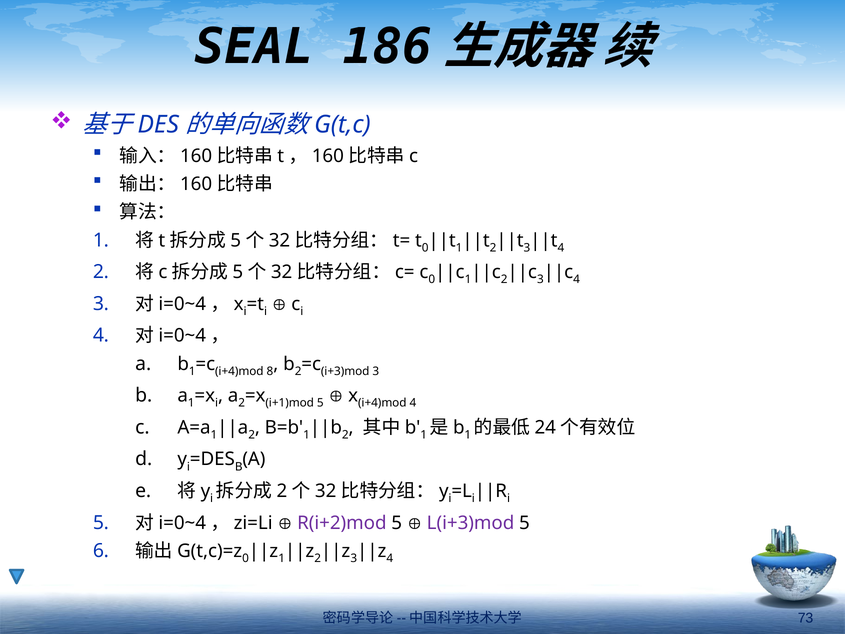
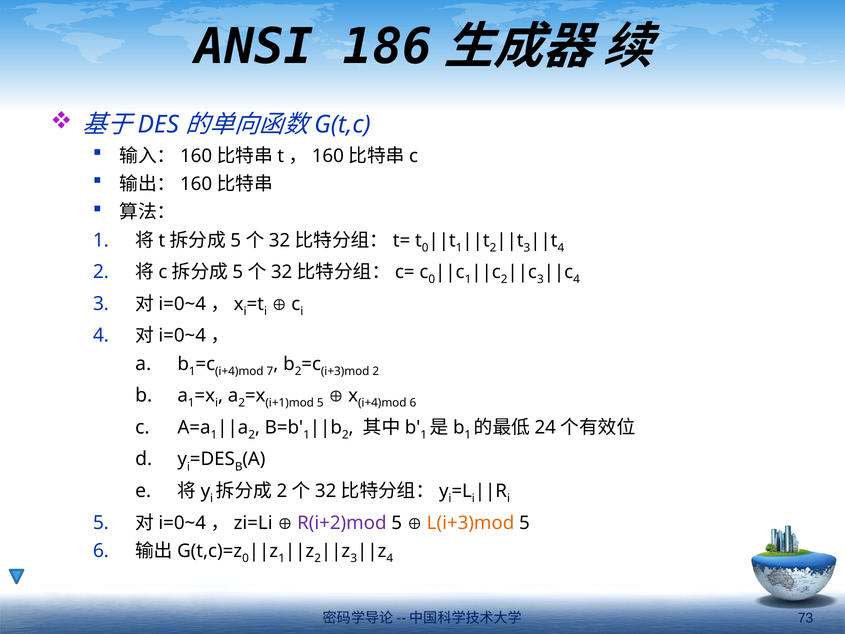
SEAL: SEAL -> ANSI (254, 47)
8: 8 -> 7 (270, 371)
3: 3 -> 2 (376, 371)
4: 4 -> 6 (413, 403)
L(i+3)mod colour: purple -> orange (471, 523)
